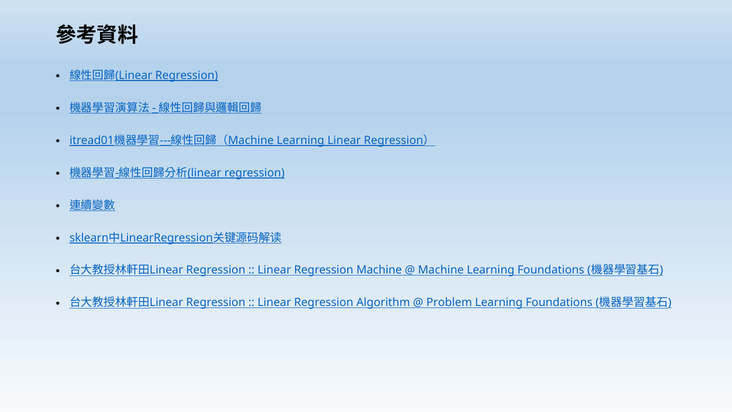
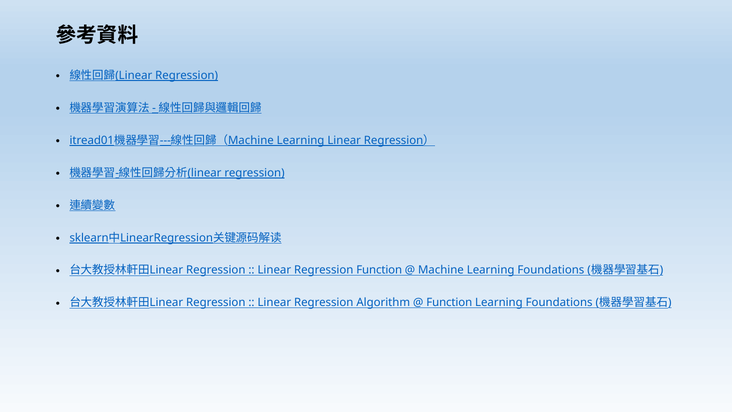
Regression Machine: Machine -> Function (379, 270)
Problem: Problem -> Function (449, 303)
